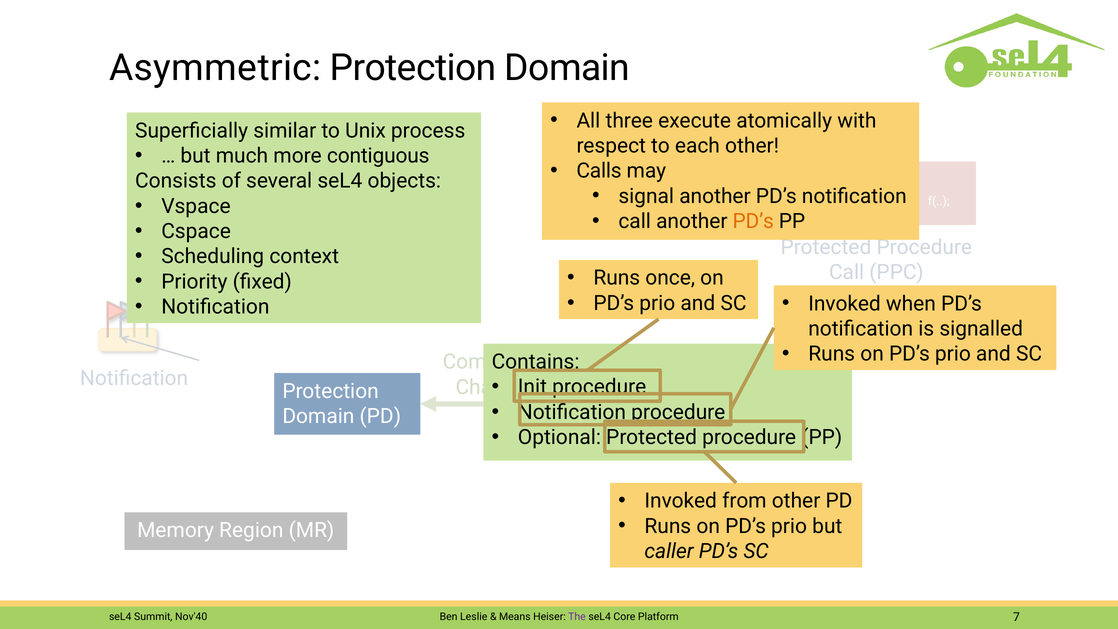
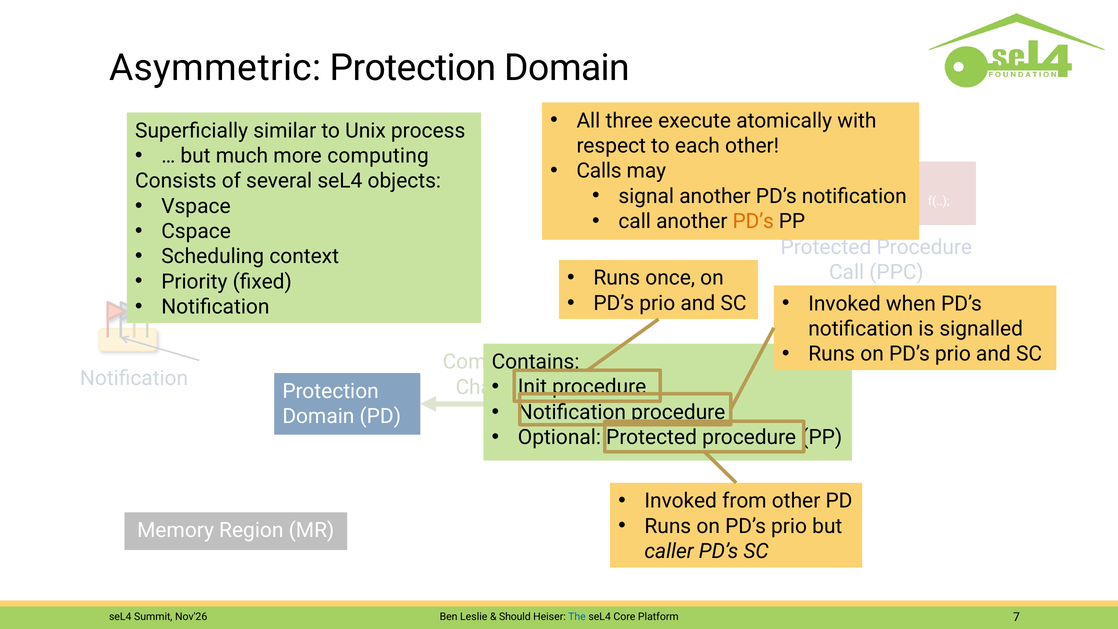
contiguous: contiguous -> computing (378, 156)
Nov'40: Nov'40 -> Nov'26 (191, 617)
Means: Means -> Should (515, 617)
The colour: purple -> blue (577, 617)
